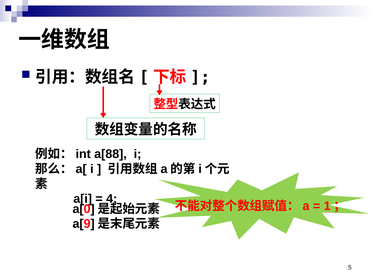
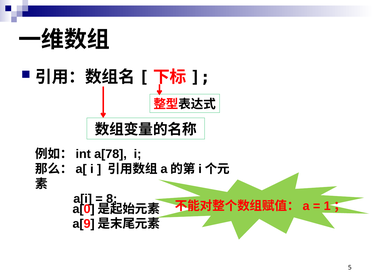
a[88: a[88 -> a[78 (111, 154)
4: 4 -> 8 (112, 199)
